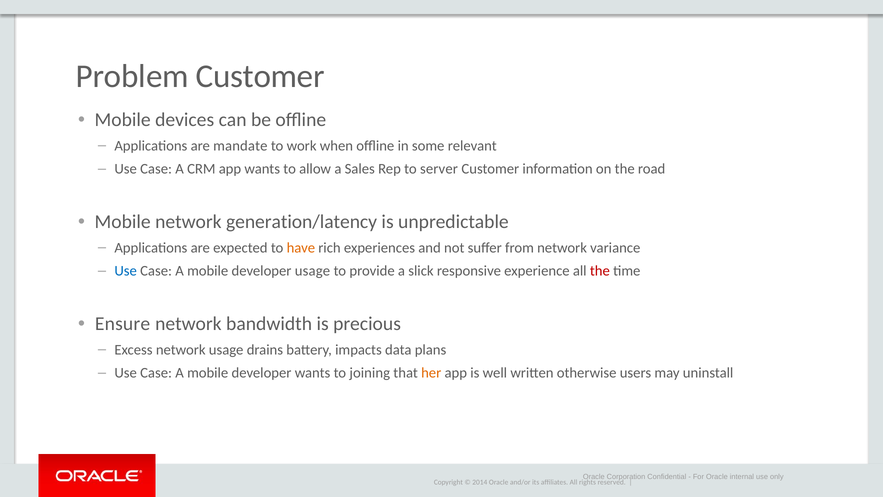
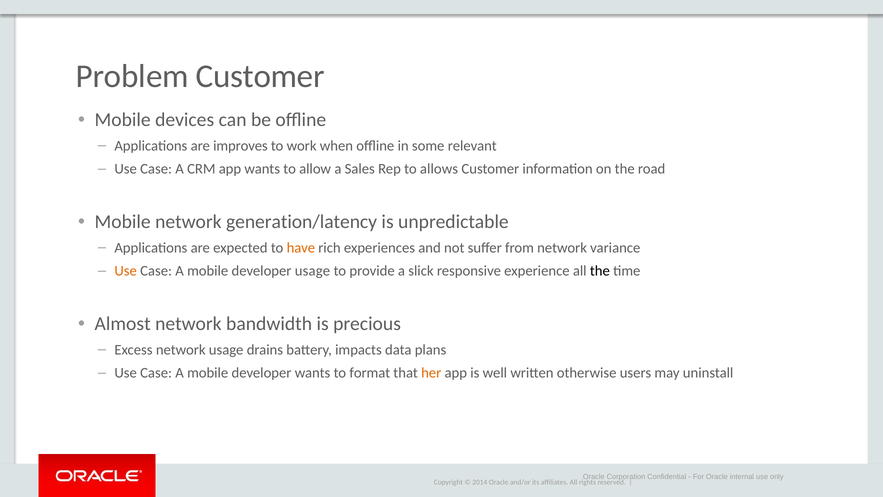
mandate: mandate -> improves (240, 146)
server: server -> allows (439, 169)
Use colour: blue -> orange (126, 271)
the colour: red -> black (600, 271)
Ensure: Ensure -> Almost (123, 324)
joining: joining -> format (370, 373)
